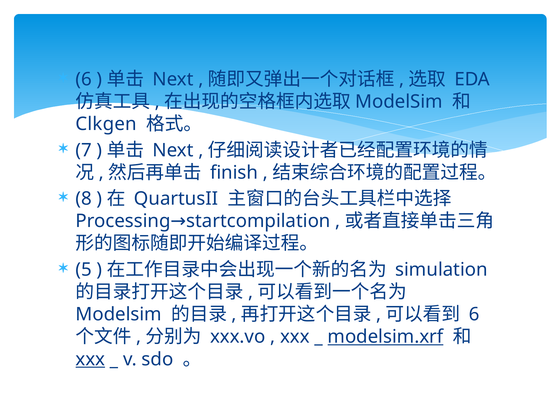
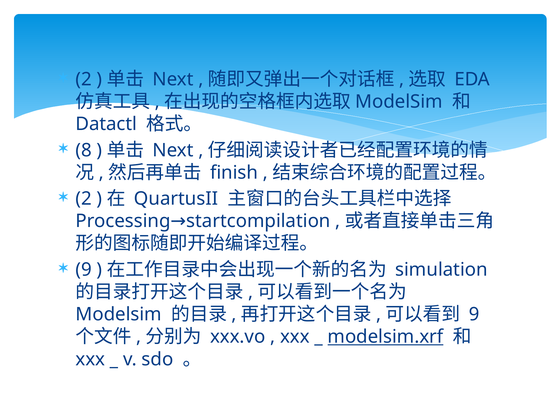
6: 6 -> 2 (84, 79)
Clkgen: Clkgen -> Datactl (106, 124)
7: 7 -> 8 (84, 150)
8: 8 -> 2 (84, 199)
5: 5 -> 9 (84, 270)
6: 6 -> 9 (474, 314)
xxx underline: present -> none (90, 359)
